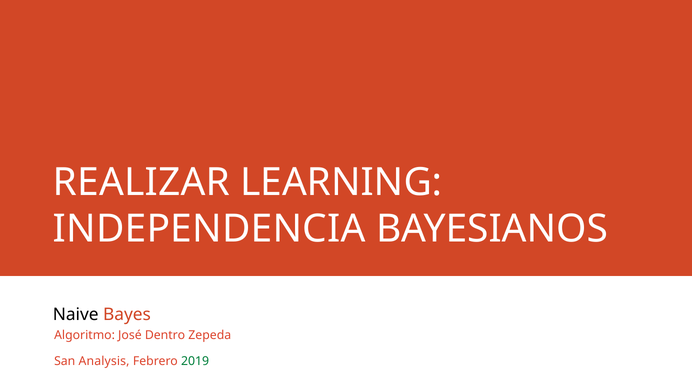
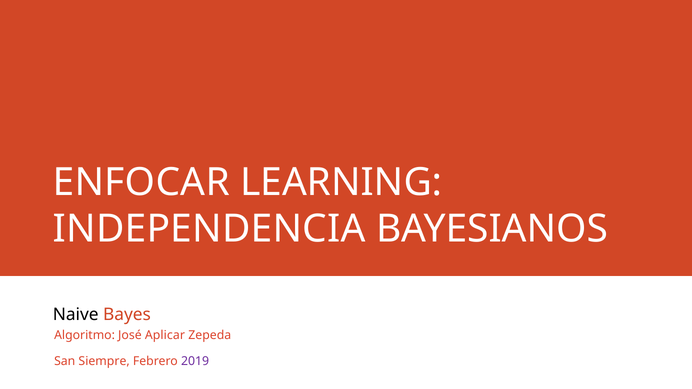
REALIZAR: REALIZAR -> ENFOCAR (141, 183)
Dentro: Dentro -> Aplicar (165, 335)
Analysis: Analysis -> Siempre (104, 361)
2019 colour: green -> purple (195, 361)
